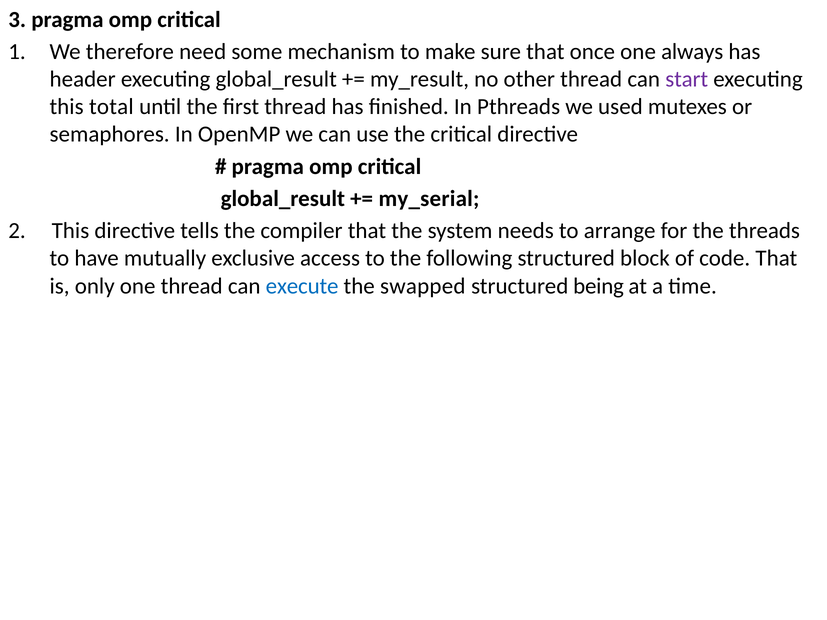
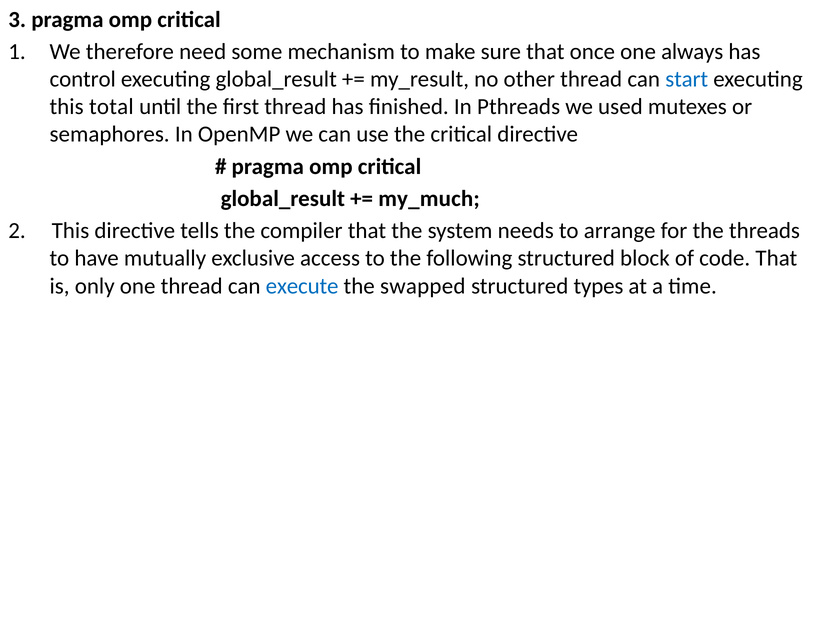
header: header -> control (83, 79)
start colour: purple -> blue (687, 79)
my_serial: my_serial -> my_much (429, 199)
being: being -> types (599, 286)
